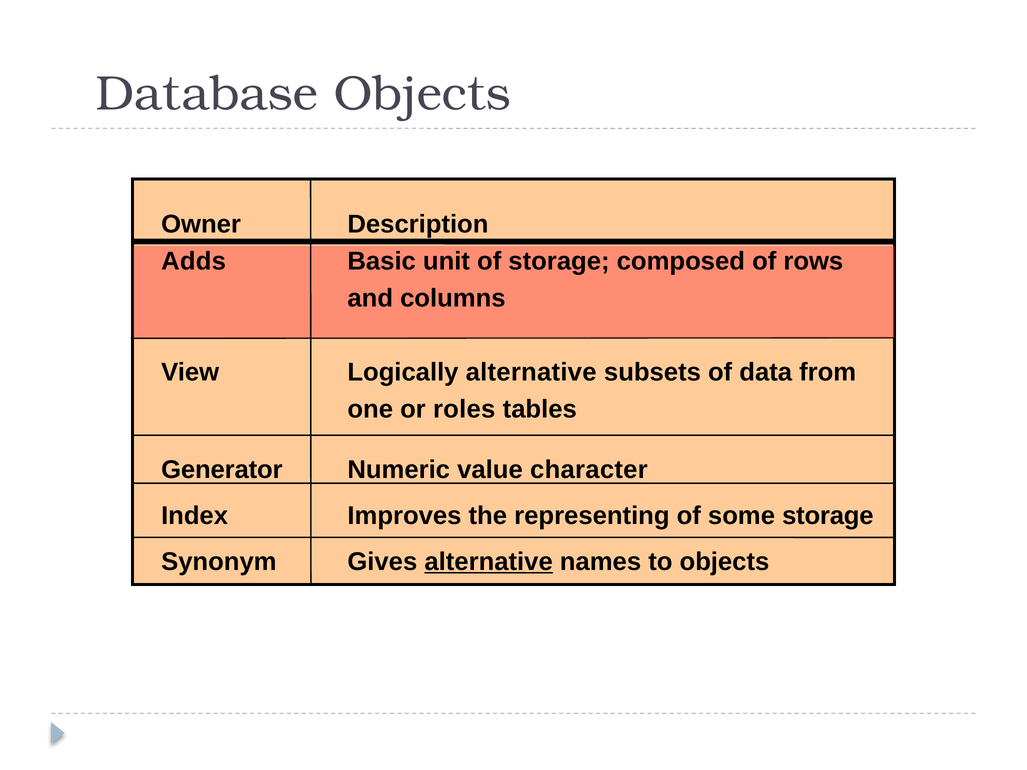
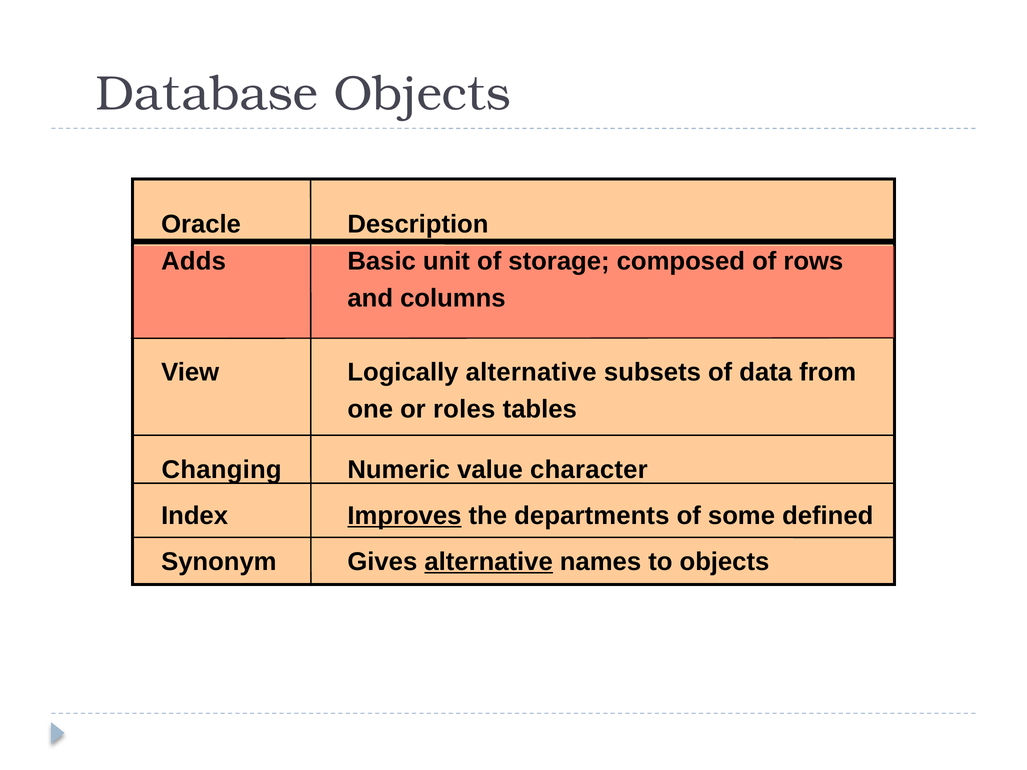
Owner: Owner -> Oracle (201, 224)
Generator: Generator -> Changing (222, 470)
Improves underline: none -> present (404, 516)
representing: representing -> departments (592, 516)
some storage: storage -> defined (828, 516)
